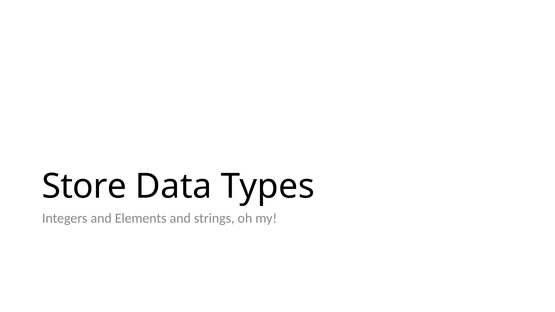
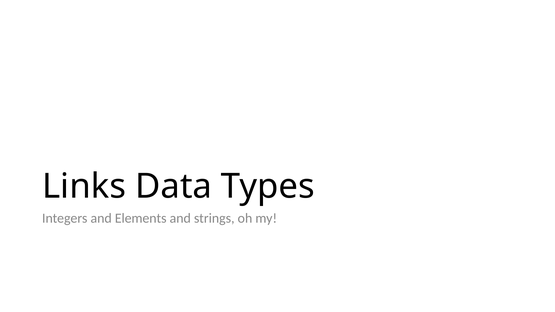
Store: Store -> Links (84, 187)
